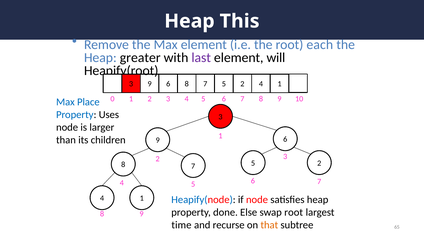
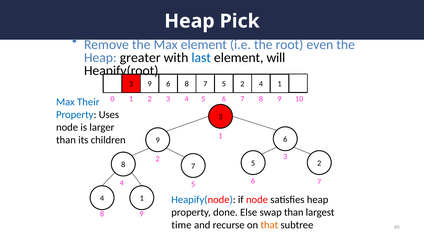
This: This -> Pick (240, 21)
each: each -> even (320, 45)
last colour: purple -> blue (201, 58)
Place: Place -> Their (88, 102)
swap root: root -> than (294, 213)
